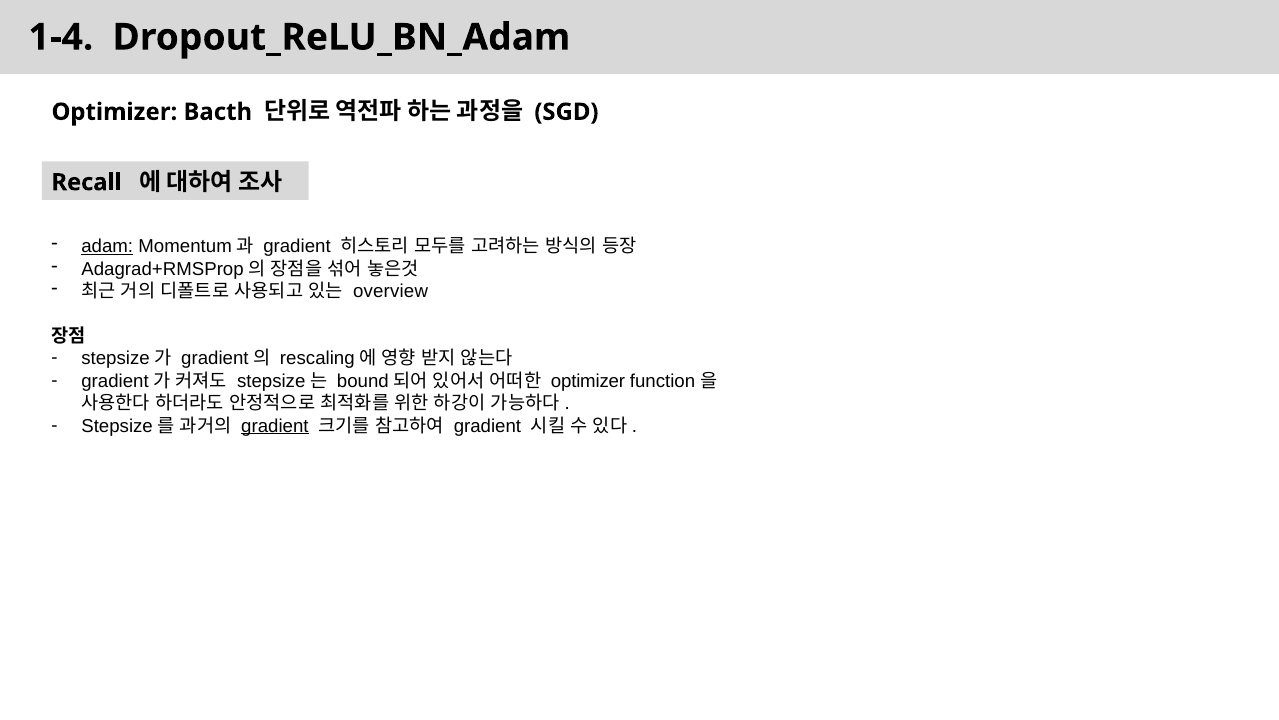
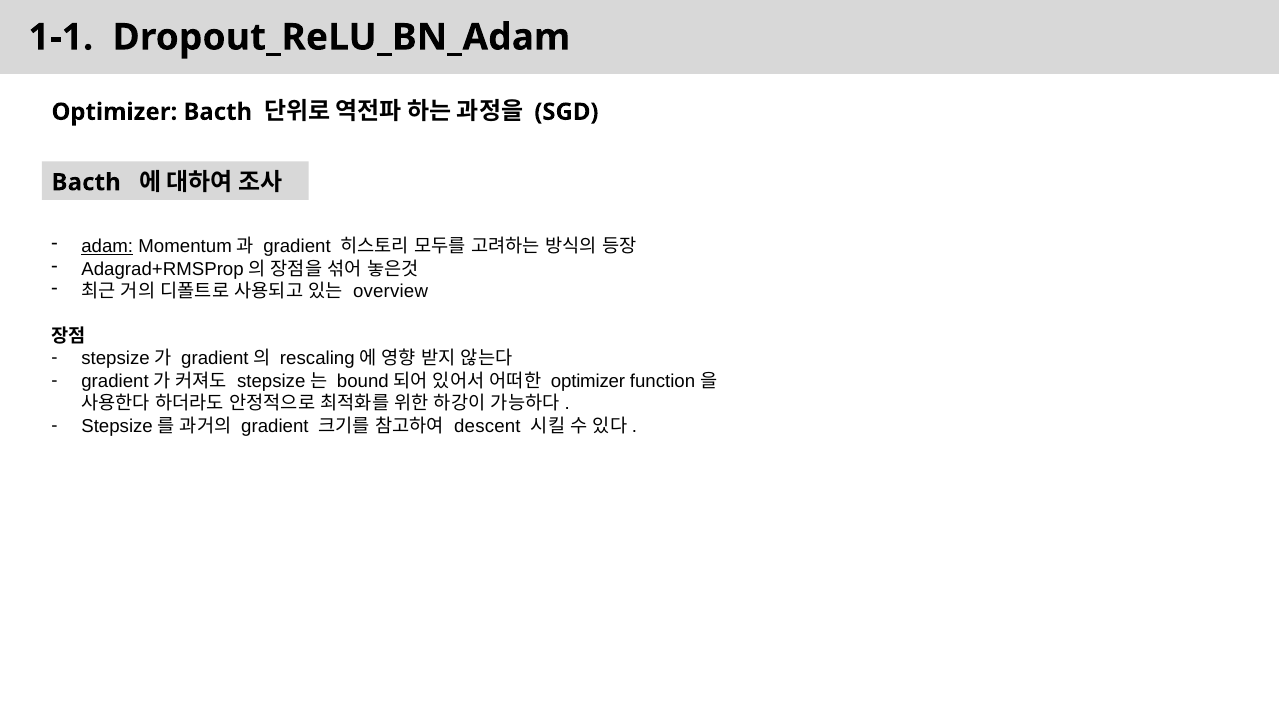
1-4: 1-4 -> 1-1 (61, 37)
Recall: Recall -> Bacth (86, 182)
gradient underline: present -> none (275, 426)
gradient: gradient -> descent (487, 426)
